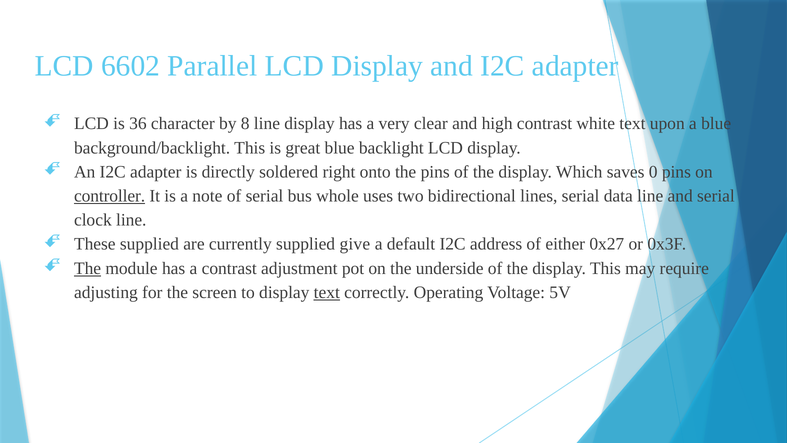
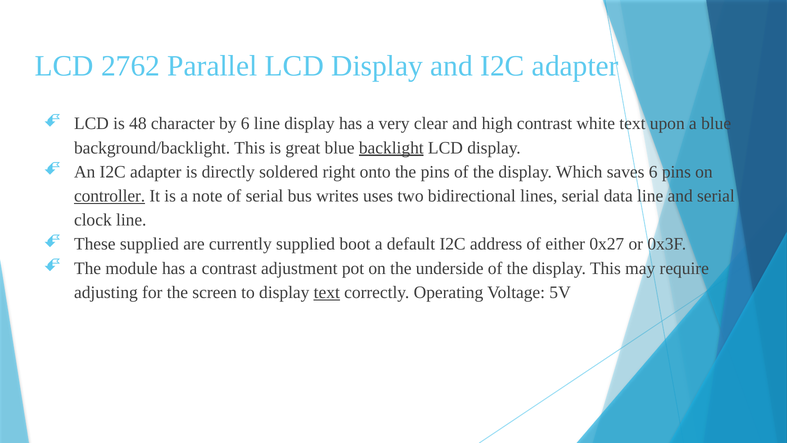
6602: 6602 -> 2762 (131, 66)
36: 36 -> 48 (138, 124)
by 8: 8 -> 6 (245, 124)
backlight underline: none -> present (391, 148)
saves 0: 0 -> 6 (653, 172)
whole: whole -> writes (337, 196)
give: give -> boot (355, 244)
The underline: present -> none (88, 268)
